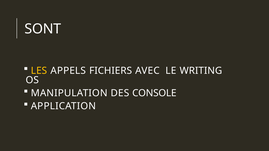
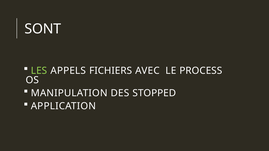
LES colour: yellow -> light green (39, 71)
WRITING: WRITING -> PROCESS (201, 71)
CONSOLE: CONSOLE -> STOPPED (154, 93)
